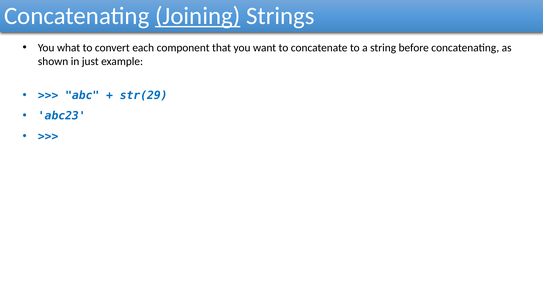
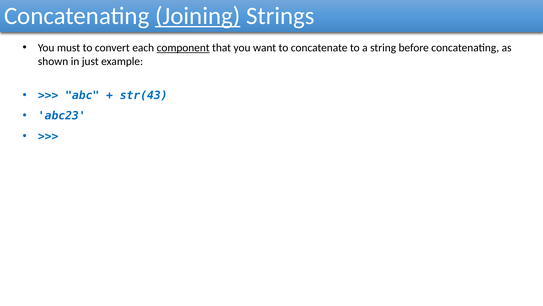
what: what -> must (69, 48)
component underline: none -> present (183, 48)
str(29: str(29 -> str(43 (144, 95)
